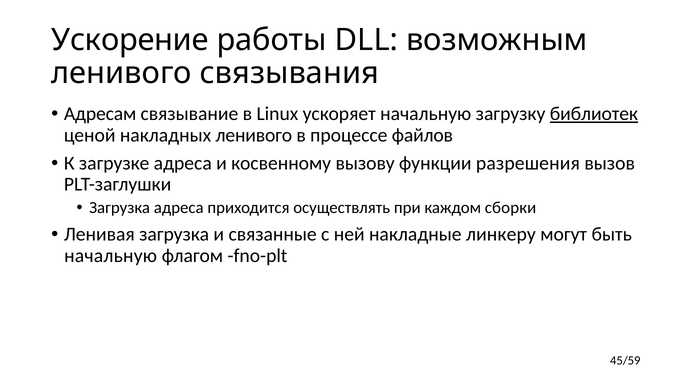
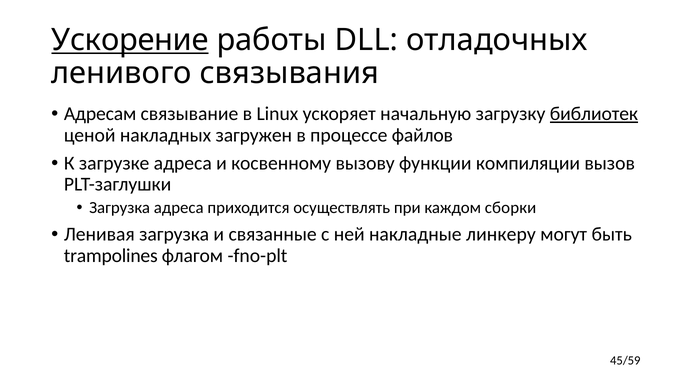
Ускорение underline: none -> present (130, 40)
возможным: возможным -> отладочных (497, 40)
накладных ленивого: ленивого -> загружен (254, 135)
разрешения: разрешения -> компиляции (528, 163)
начальную: начальную -> trampolines (111, 255)
